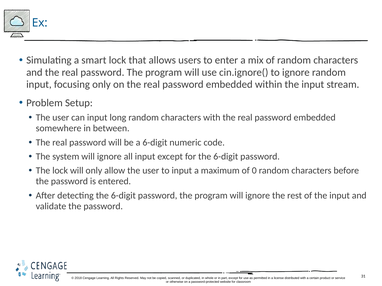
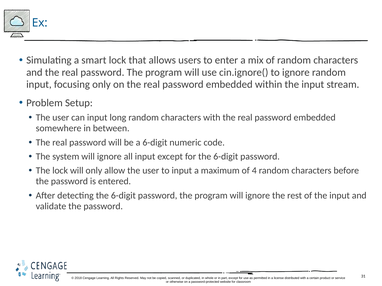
0: 0 -> 4 (254, 171)
